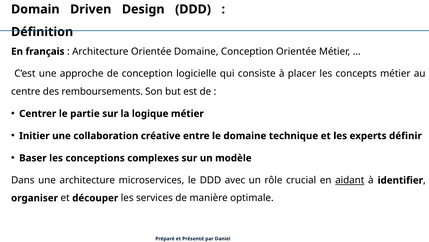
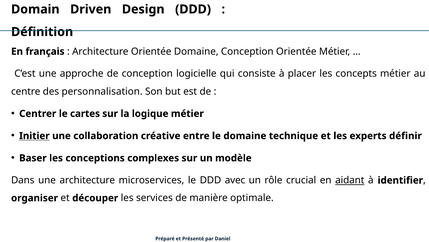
remboursements: remboursements -> personnalisation (102, 91)
partie: partie -> cartes (85, 113)
Initier underline: none -> present (34, 136)
